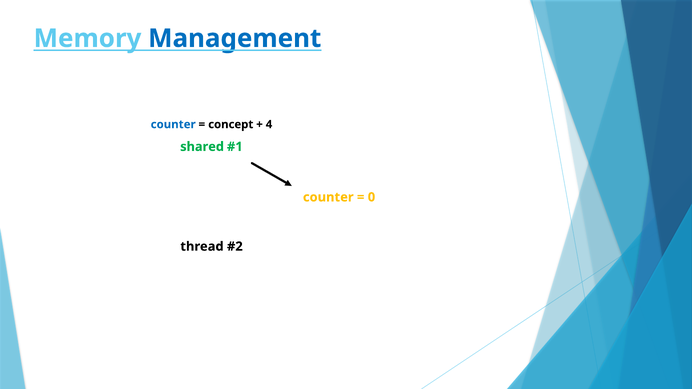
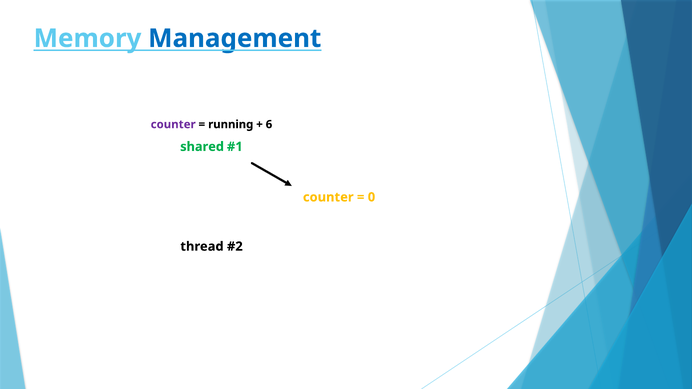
counter colour: blue -> purple (173, 124)
concept: concept -> running (231, 124)
4: 4 -> 6 (269, 124)
